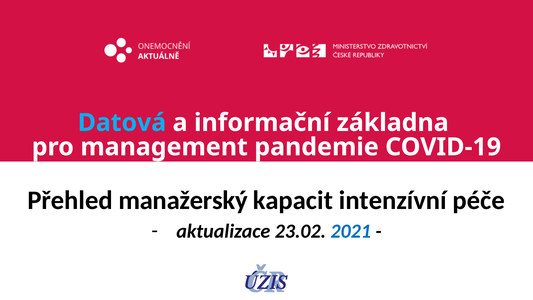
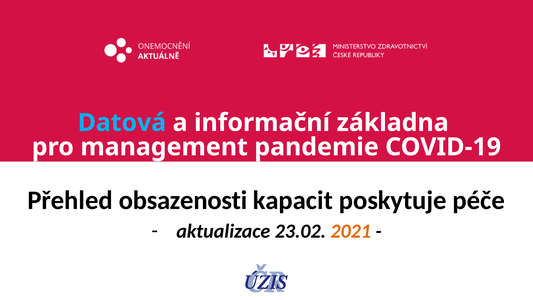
manažerský: manažerský -> obsazenosti (183, 200)
intenzívní: intenzívní -> poskytuje (393, 200)
2021 colour: blue -> orange (351, 231)
